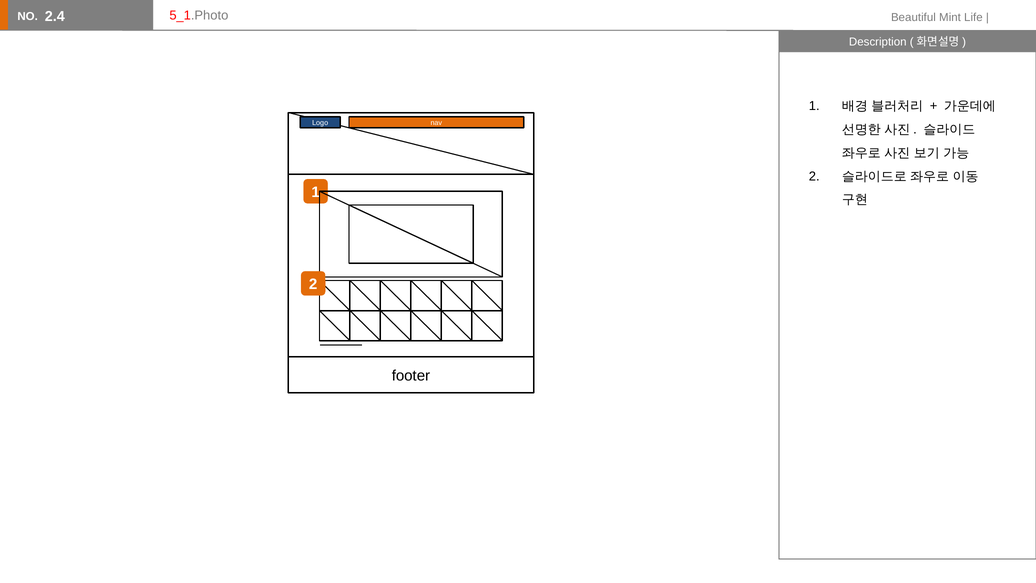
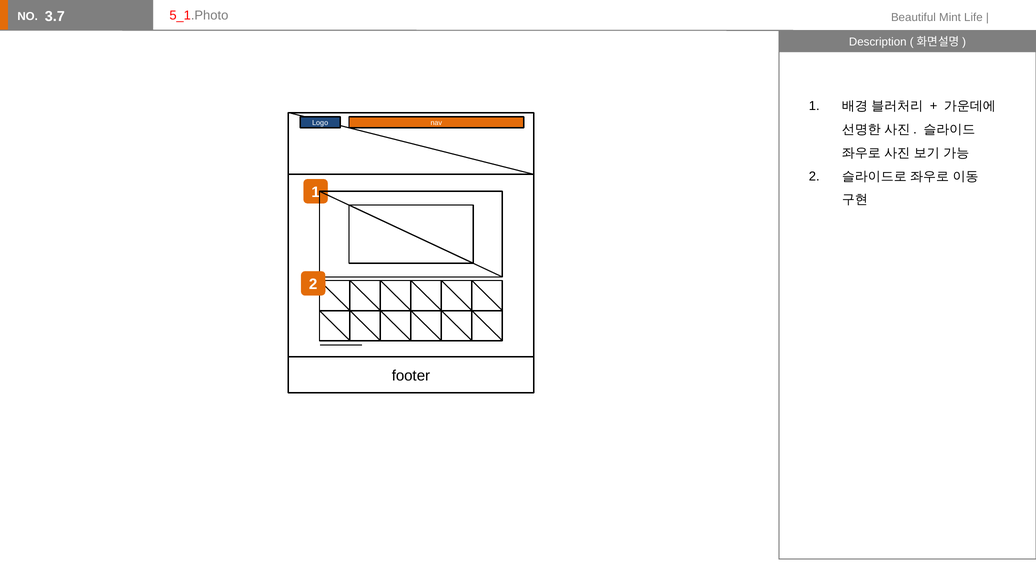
2.4: 2.4 -> 3.7 (55, 16)
